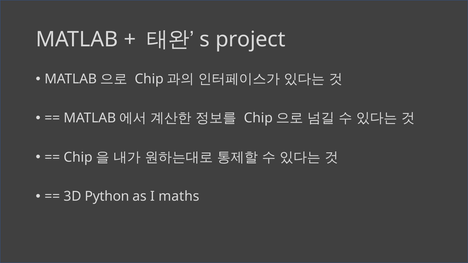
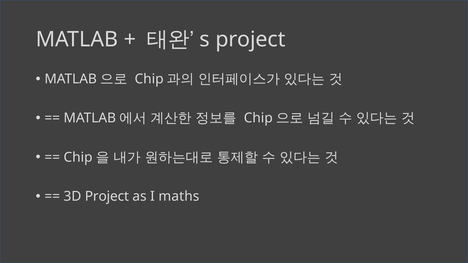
3D Python: Python -> Project (107, 197)
